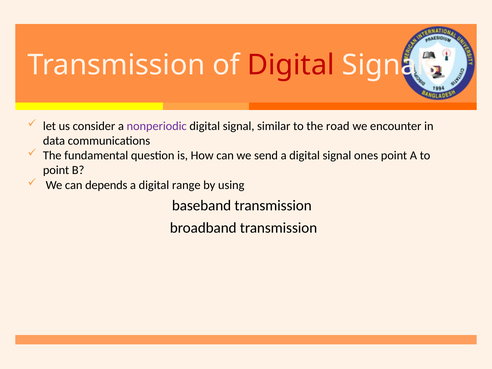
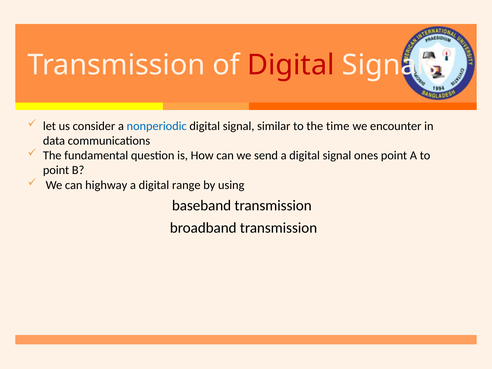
nonperiodic colour: purple -> blue (157, 126)
road: road -> time (338, 126)
depends: depends -> highway (106, 185)
